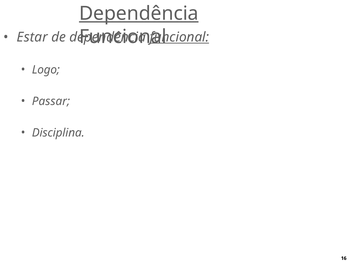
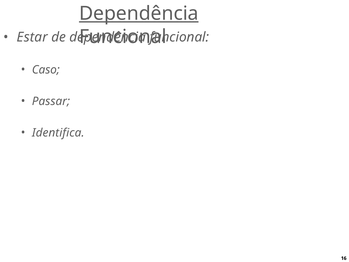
funcional underline: present -> none (179, 37)
Logo: Logo -> Caso (46, 70)
Disciplina: Disciplina -> Identifica (58, 133)
